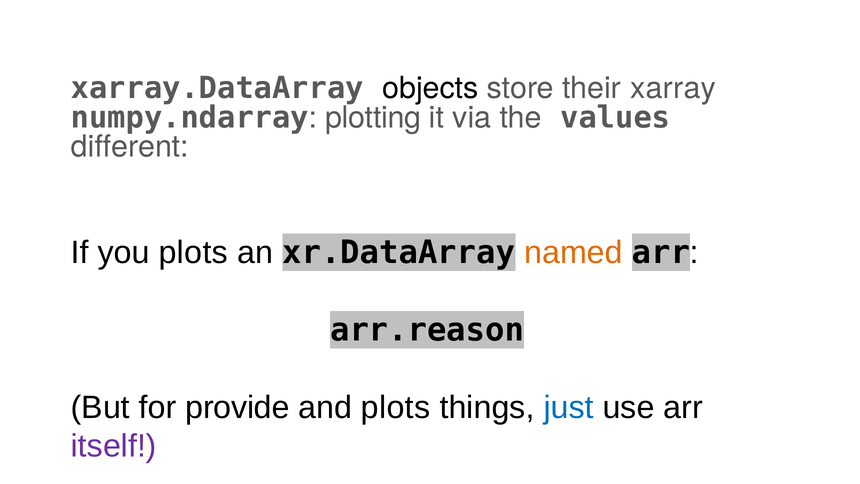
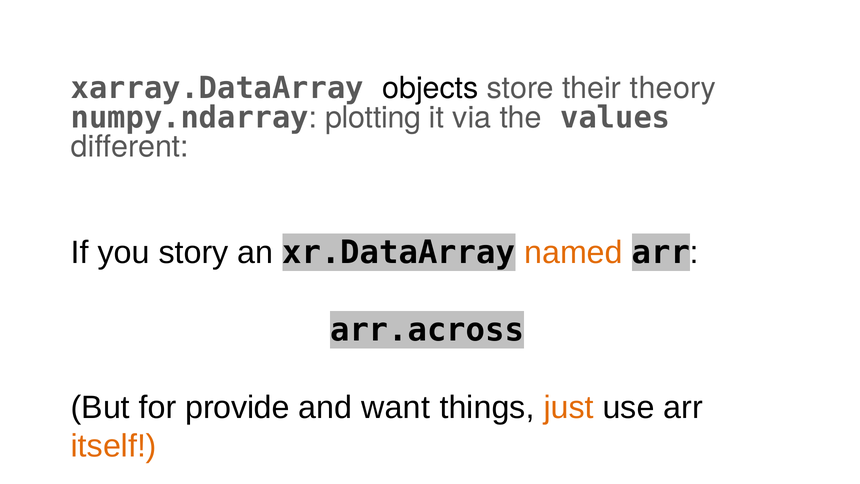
xarray: xarray -> theory (673, 88)
you plots: plots -> story (193, 253)
arr.reason: arr.reason -> arr.across (427, 330)
and plots: plots -> want (396, 407)
just colour: blue -> orange (569, 407)
itself colour: purple -> orange (114, 446)
